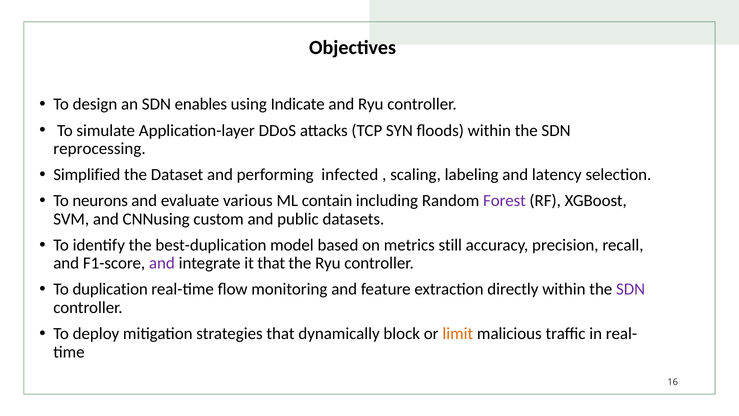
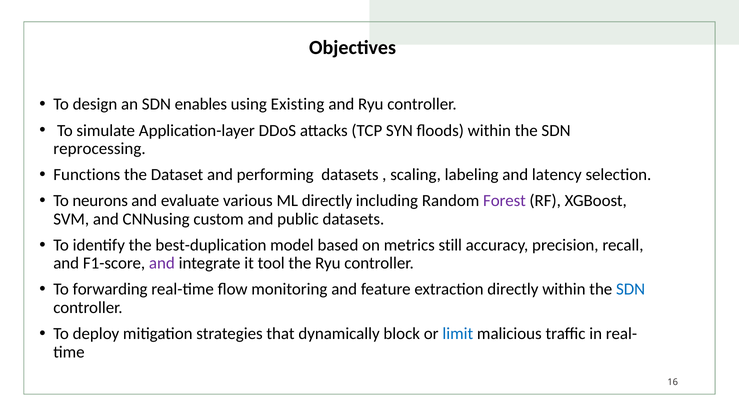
Indicate: Indicate -> Existing (298, 104)
Simplified: Simplified -> Functions (87, 175)
performing infected: infected -> datasets (350, 175)
ML contain: contain -> directly (327, 201)
it that: that -> tool (271, 263)
duplication: duplication -> forwarding (110, 289)
SDN colour: purple -> blue (631, 289)
limit colour: orange -> blue (458, 333)
